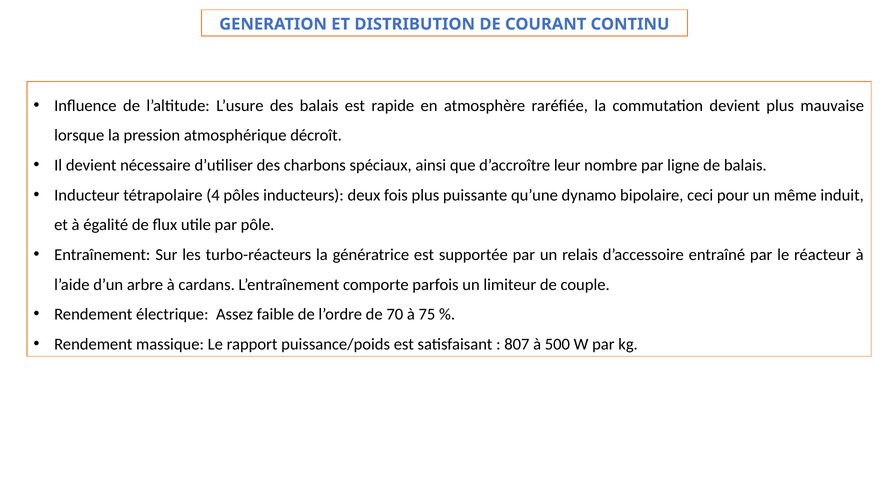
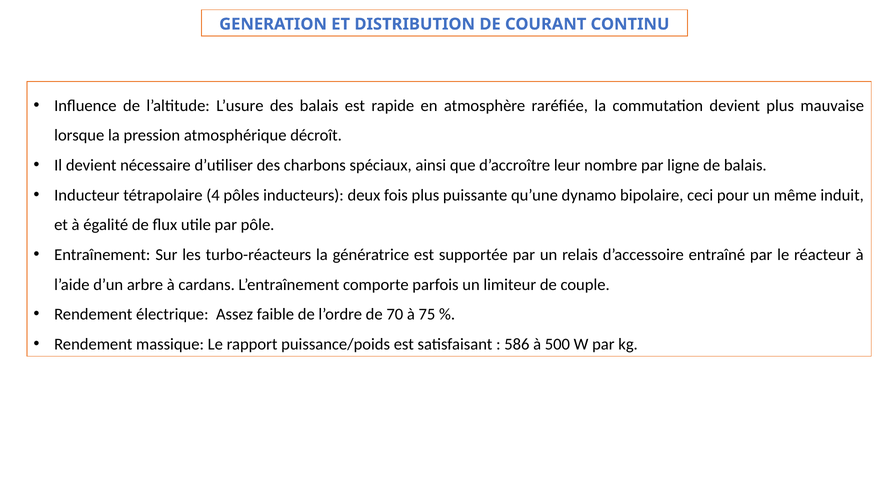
807: 807 -> 586 (517, 344)
